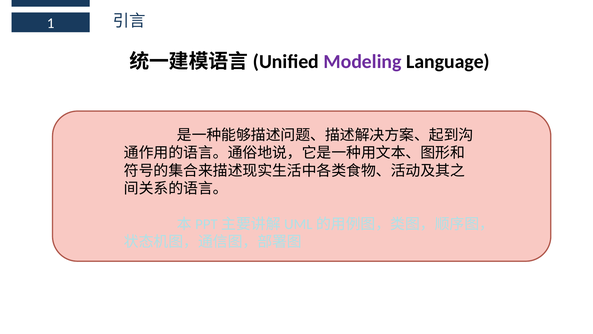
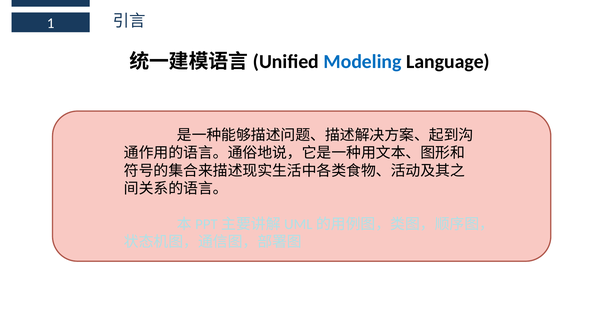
Modeling colour: purple -> blue (363, 62)
